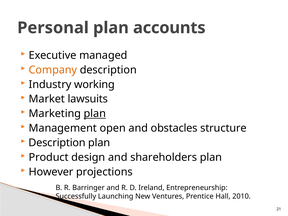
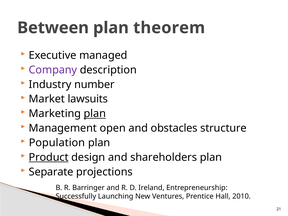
Personal: Personal -> Between (53, 28)
accounts: accounts -> theorem (169, 28)
Company colour: orange -> purple (53, 70)
working: working -> number (94, 84)
Description: Description -> Population (57, 143)
Product underline: none -> present (49, 157)
However: However -> Separate (51, 172)
